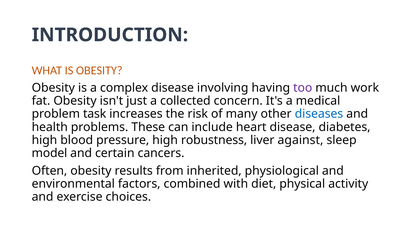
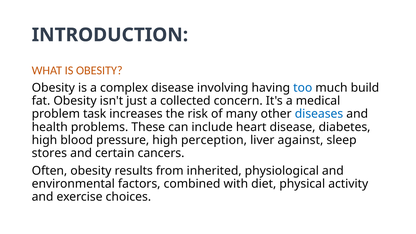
too colour: purple -> blue (303, 88)
work: work -> build (365, 88)
robustness: robustness -> perception (214, 140)
model: model -> stores (49, 153)
